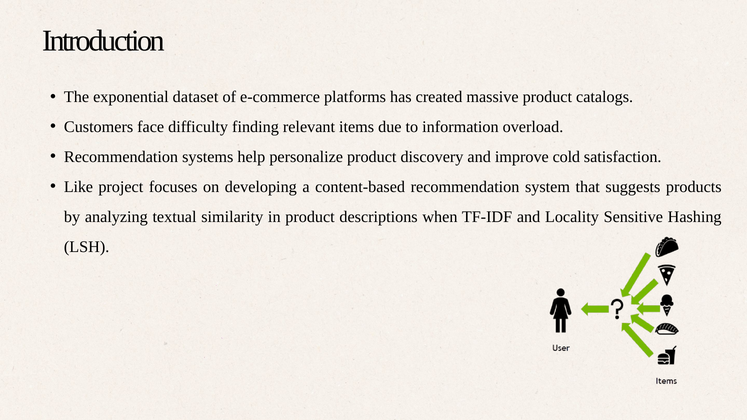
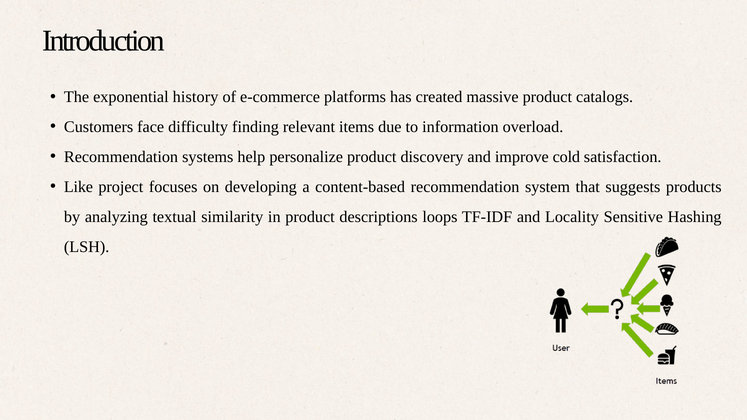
dataset: dataset -> history (196, 97)
when: when -> loops (440, 217)
